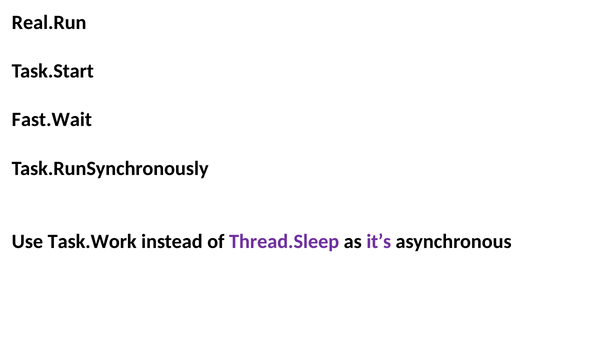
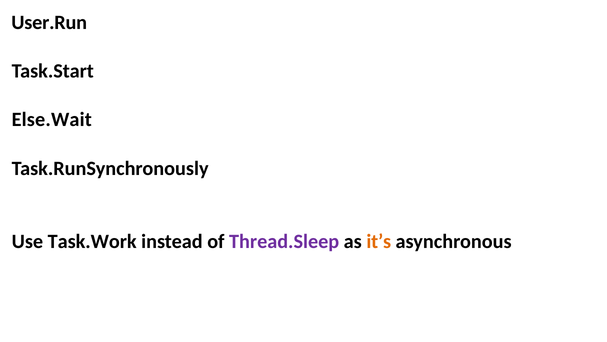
Real.Run: Real.Run -> User.Run (49, 22)
Fast.Wait: Fast.Wait -> Else.Wait (52, 120)
it’s colour: purple -> orange (379, 241)
